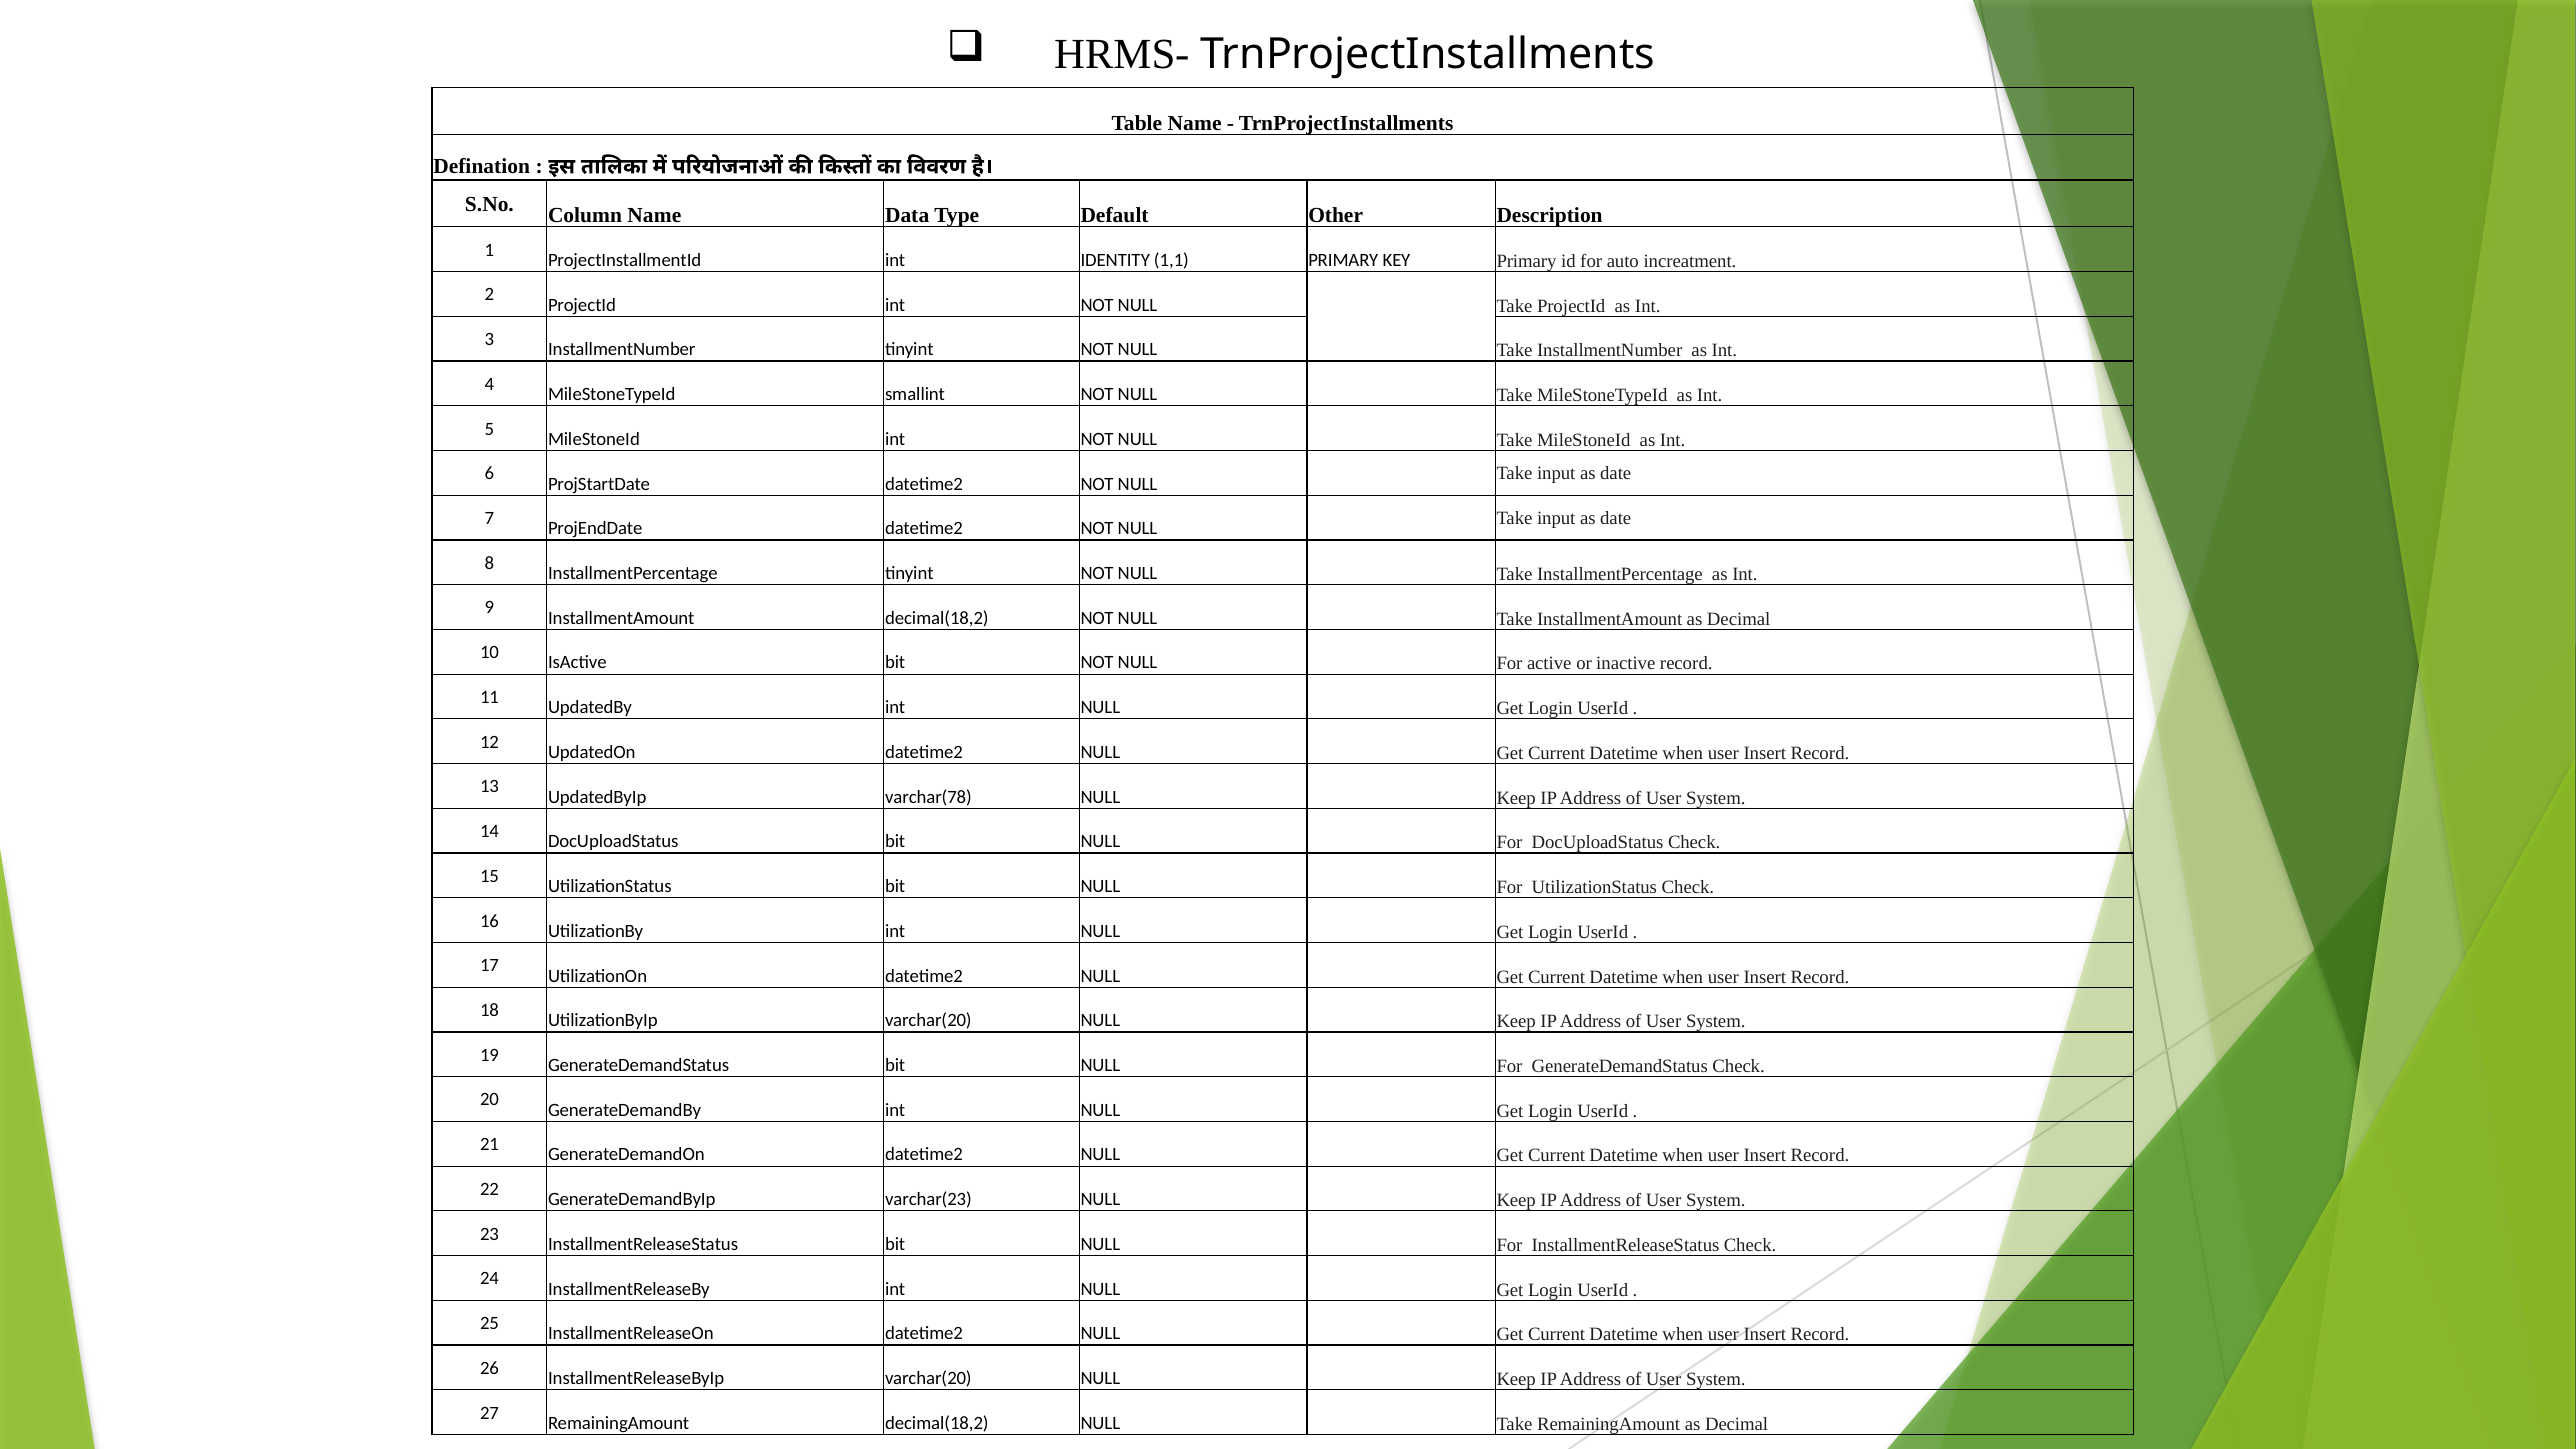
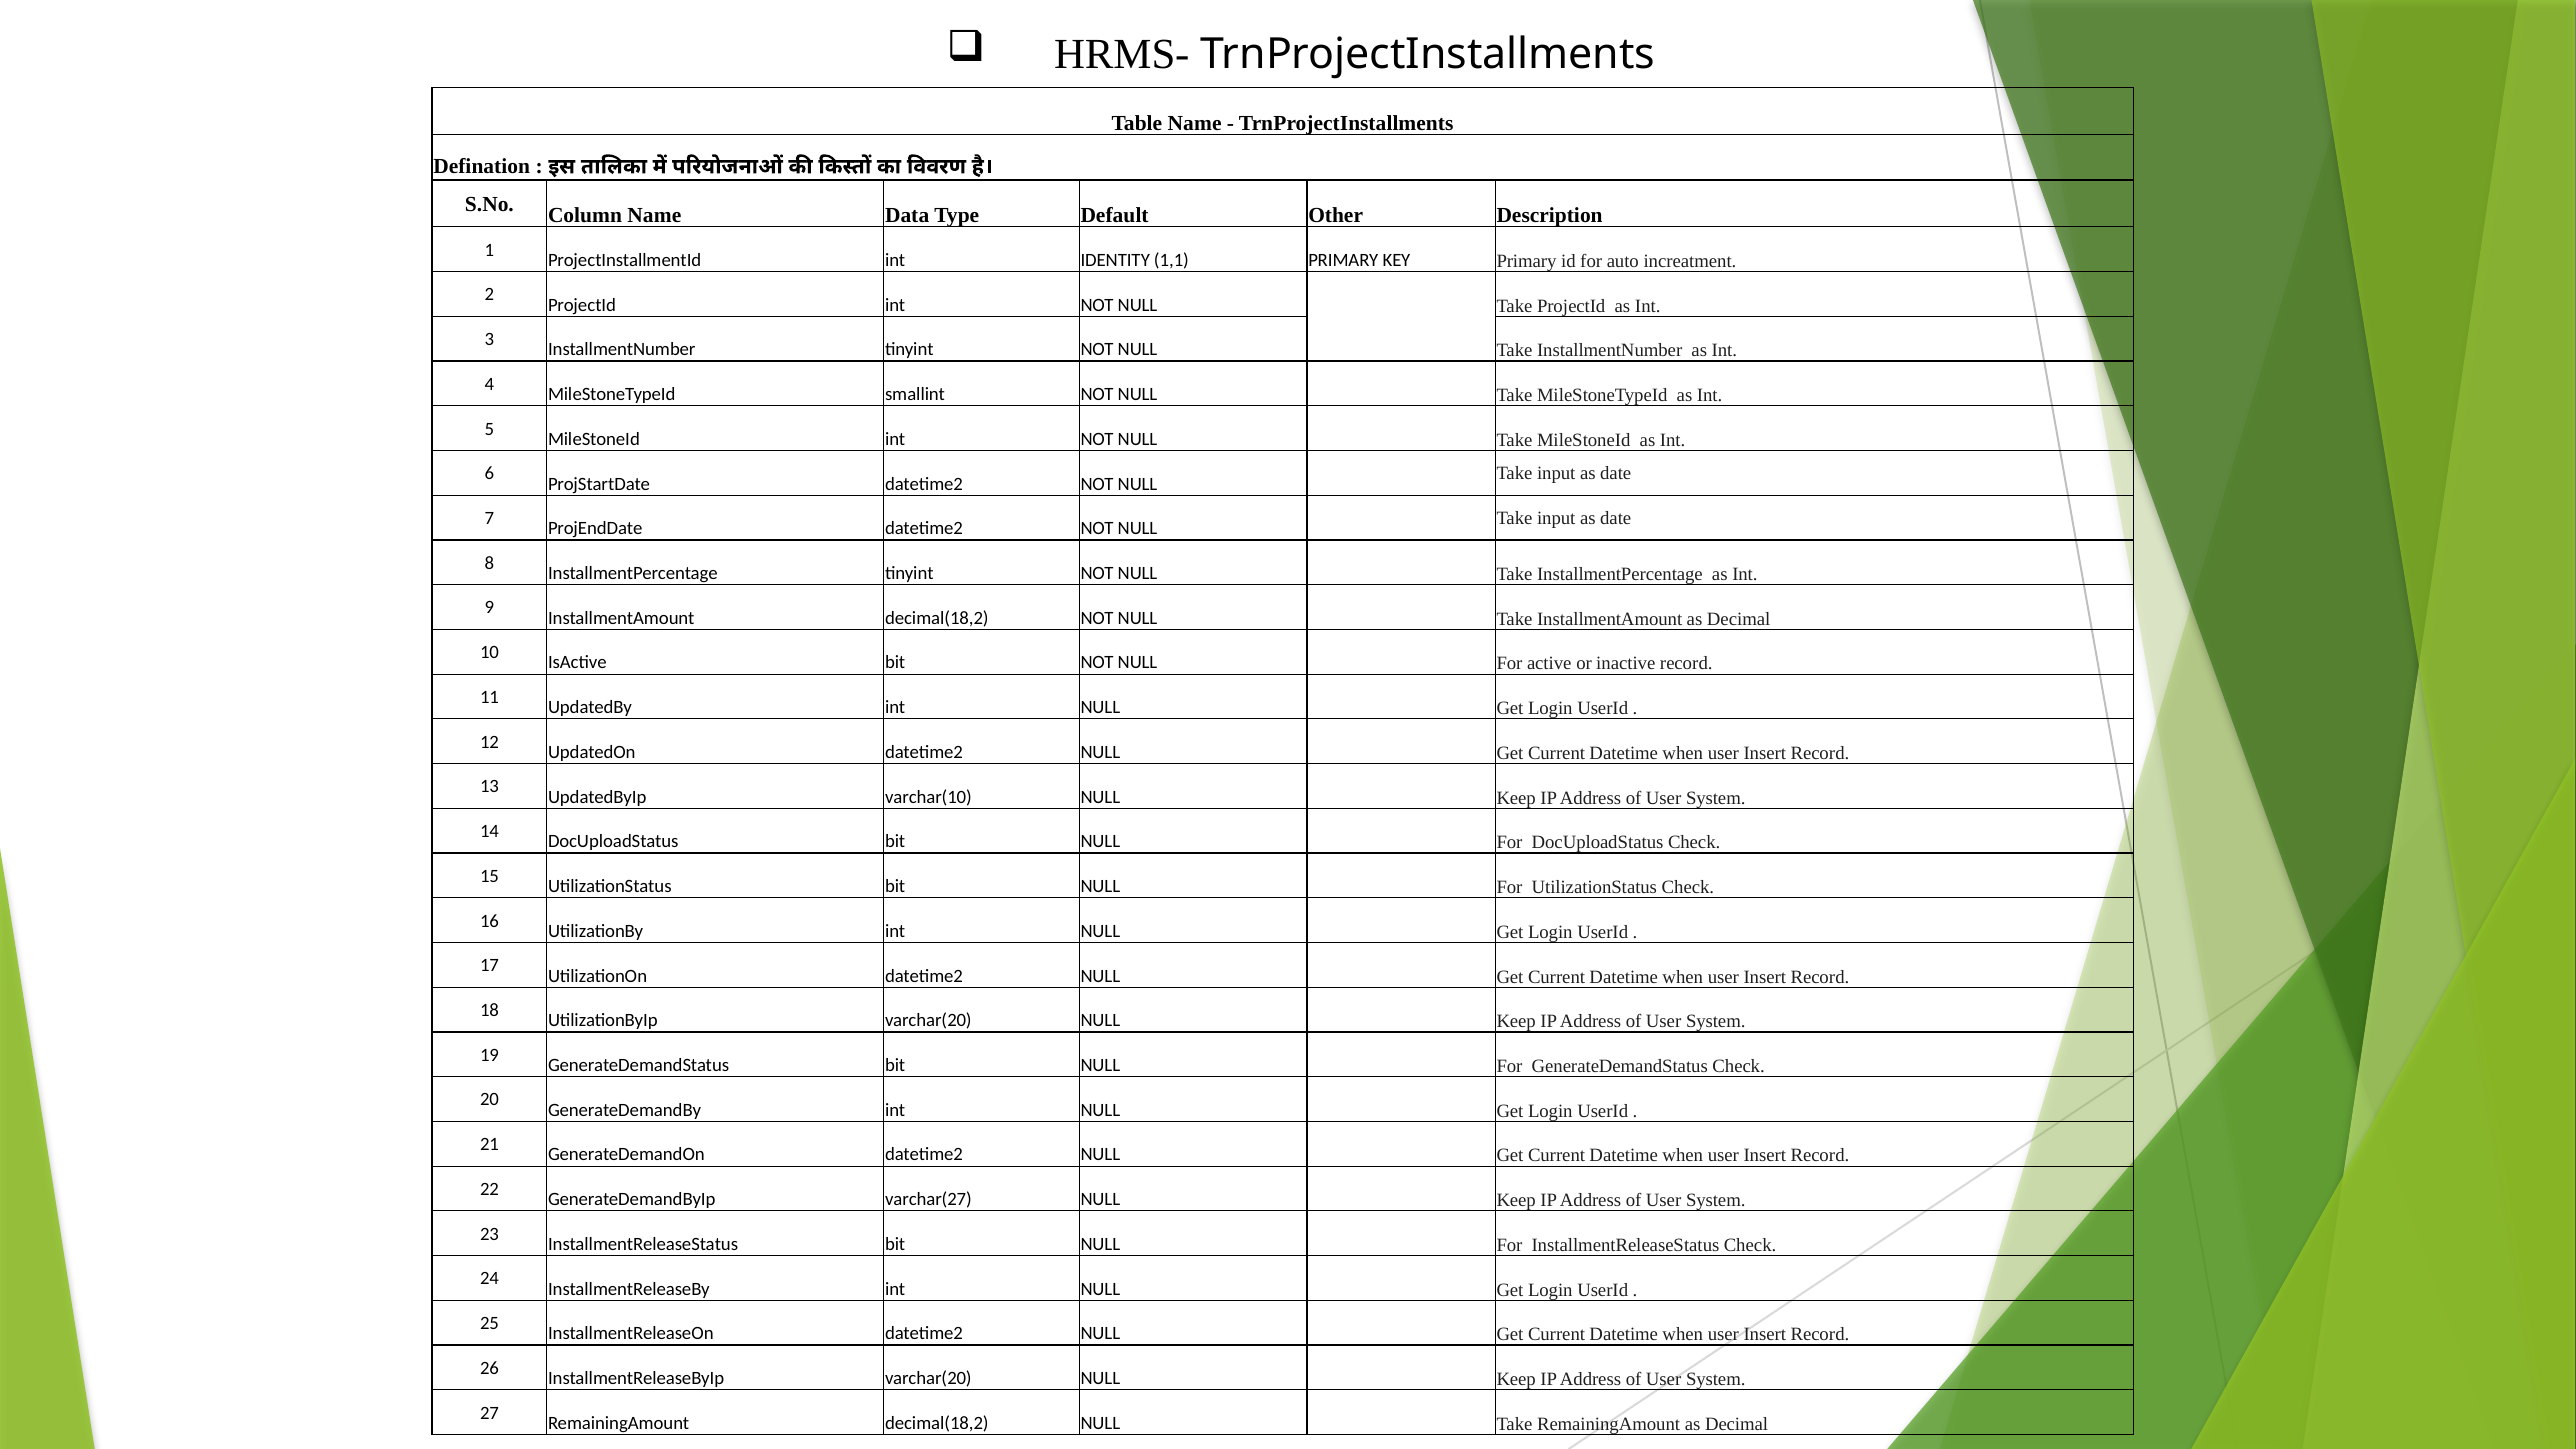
varchar(78: varchar(78 -> varchar(10 (928, 797)
varchar(23: varchar(23 -> varchar(27 (928, 1199)
